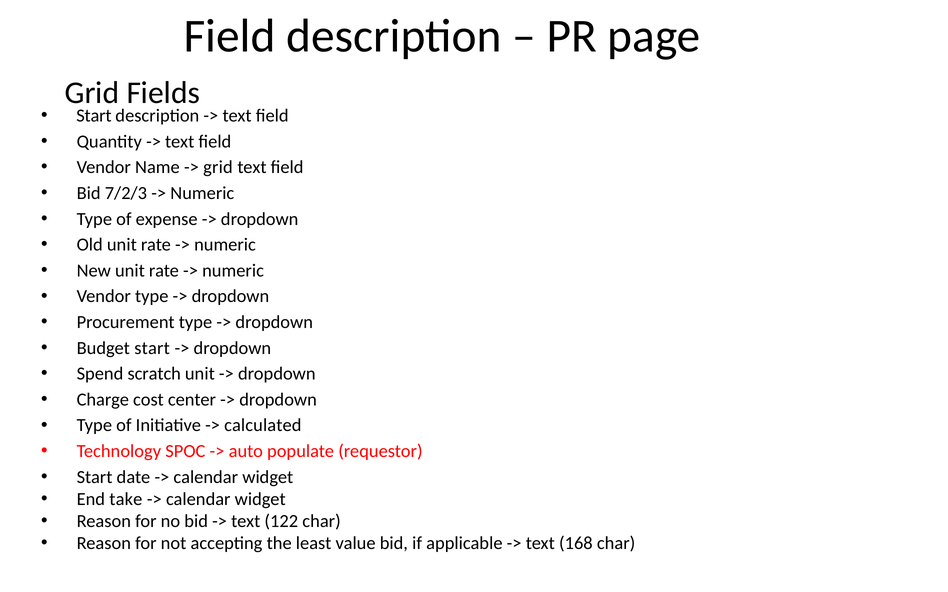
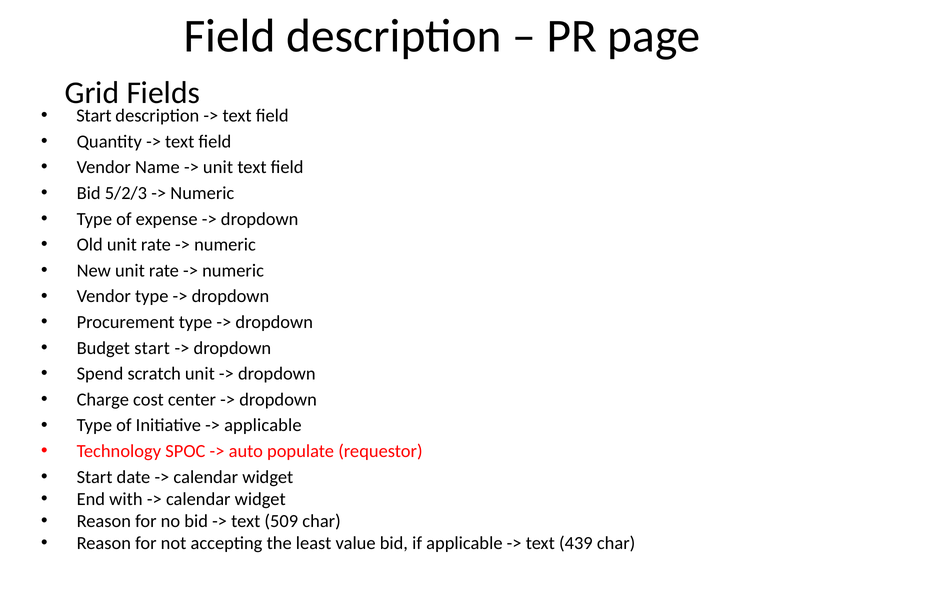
grid: grid -> unit (218, 168)
7/2/3: 7/2/3 -> 5/2/3 (126, 193)
calculated: calculated -> applicable (263, 426)
take: take -> with (126, 500)
122: 122 -> 509 (281, 522)
168: 168 -> 439 (576, 544)
